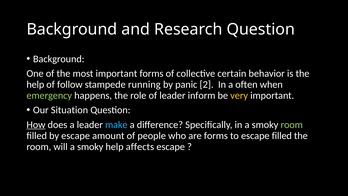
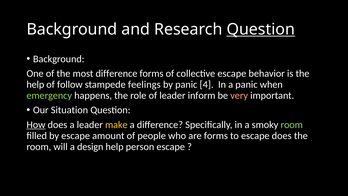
Question underline: none -> present (261, 29)
most important: important -> difference (117, 73)
collective certain: certain -> escape (232, 73)
running: running -> feelings (144, 84)
2: 2 -> 4 (207, 84)
a often: often -> panic (246, 84)
very colour: yellow -> pink (239, 95)
make colour: light blue -> yellow (116, 125)
escape filled: filled -> does (282, 136)
will a smoky: smoky -> design (90, 146)
affects: affects -> person (140, 146)
